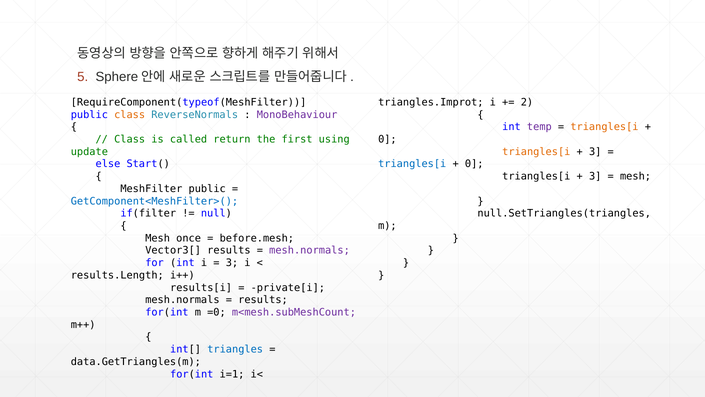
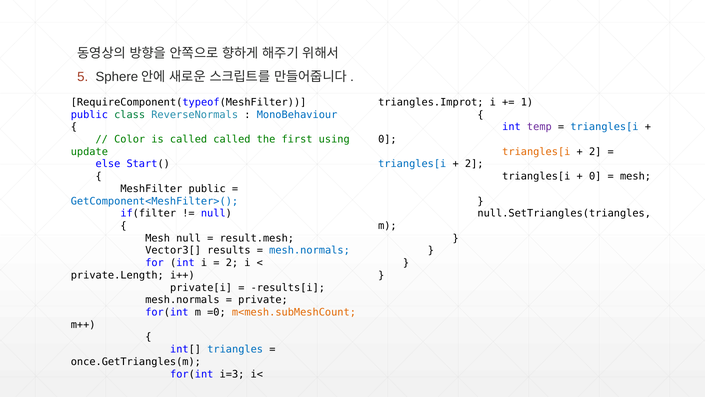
2: 2 -> 1 (527, 102)
class colour: orange -> green (130, 115)
MonoBehaviour colour: purple -> blue (297, 115)
triangles[i colour: orange -> blue (604, 127)
Class: Class -> Color (130, 139)
called return: return -> called (232, 139)
3: 3 -> 2 (595, 152)
0: 0 -> 2 (474, 164)
3: 3 -> 0 (595, 176)
Mesh once: once -> null (189, 238)
before.mesh: before.mesh -> result.mesh (257, 238)
mesh.normals colour: purple -> blue (310, 250)
3: 3 -> 2 (232, 263)
results.Length: results.Length -> private.Length (117, 275)
results[i: results[i -> private[i (201, 287)
private[i: private[i -> results[i (288, 287)
results: results -> private (263, 300)
m<mesh.subMeshCount colour: purple -> orange (294, 312)
data.GetTriangles(m: data.GetTriangles(m -> once.GetTriangles(m (136, 361)
i=1: i=1 -> i=3 (232, 374)
